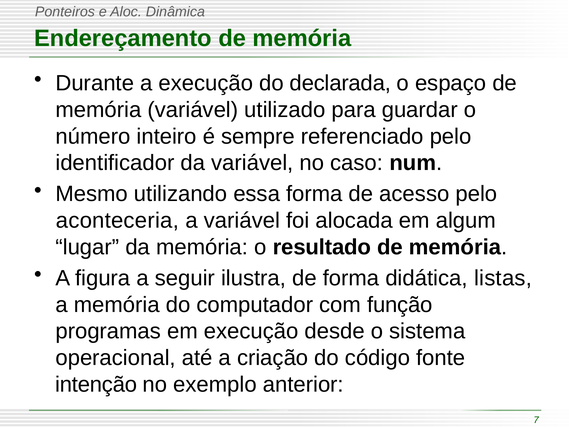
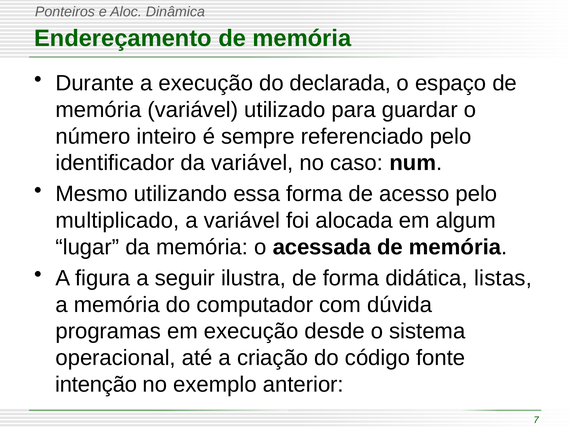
aconteceria: aconteceria -> multiplicado (117, 220)
resultado: resultado -> acessada (322, 247)
função: função -> dúvida (400, 305)
